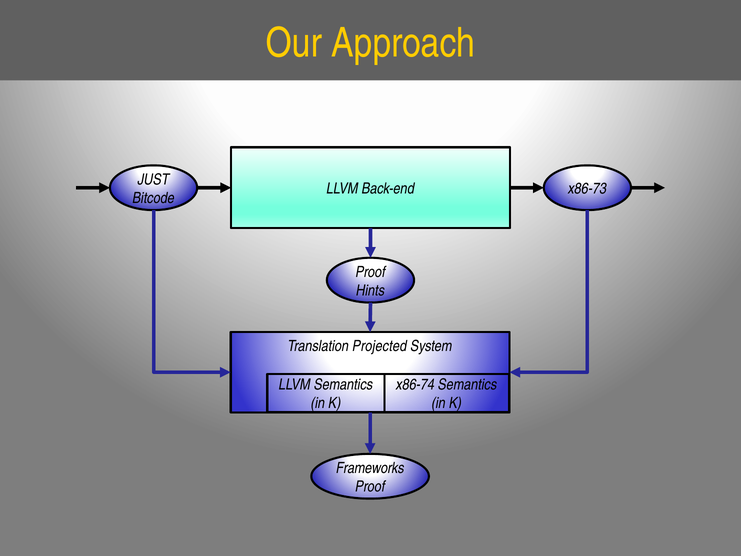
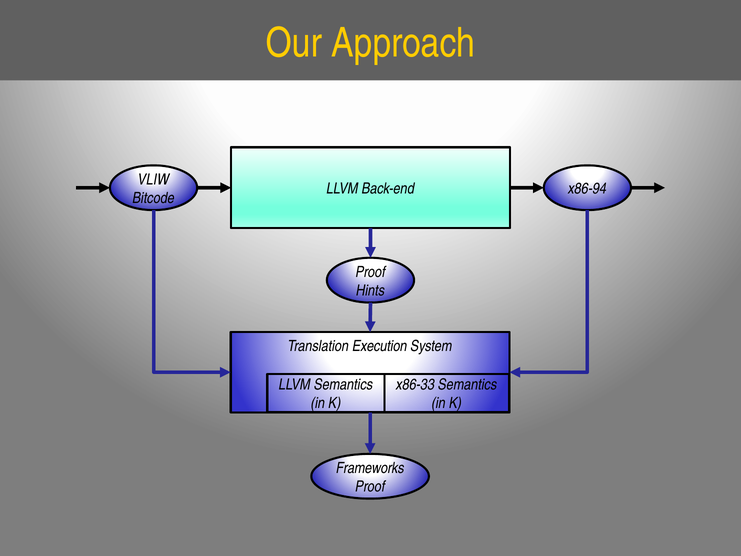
JUST: JUST -> VLIW (153, 179)
x86-73: x86-73 -> x86-94 (587, 189)
Projected: Projected -> Execution (380, 346)
x86-74: x86-74 -> x86-33 (415, 385)
